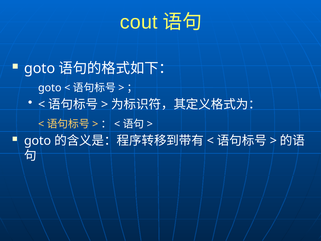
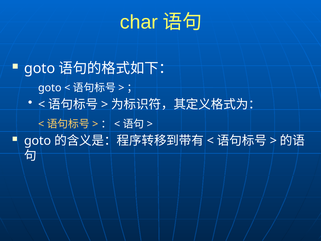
cout: cout -> char (139, 22)
